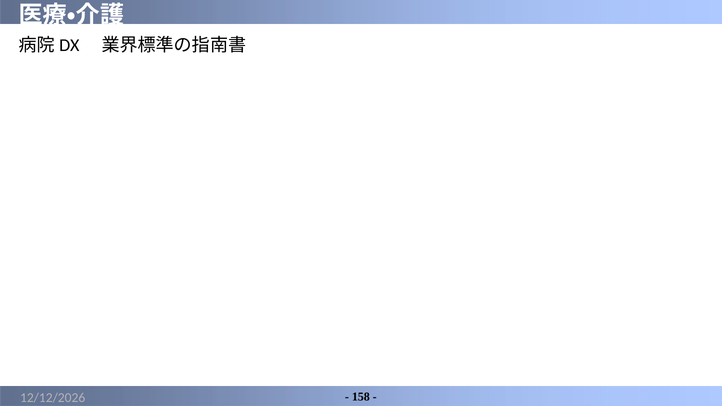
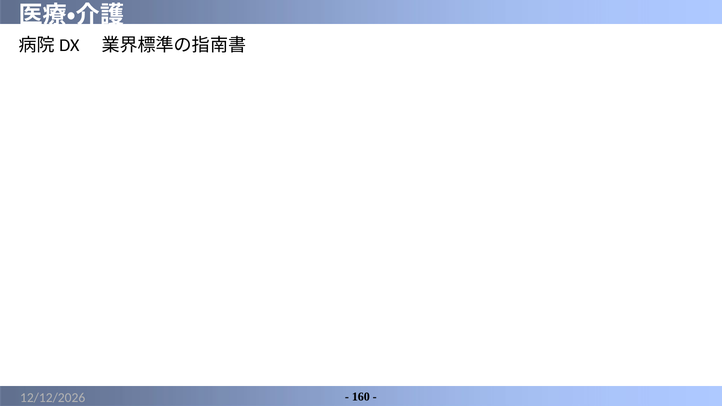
158: 158 -> 160 (361, 397)
